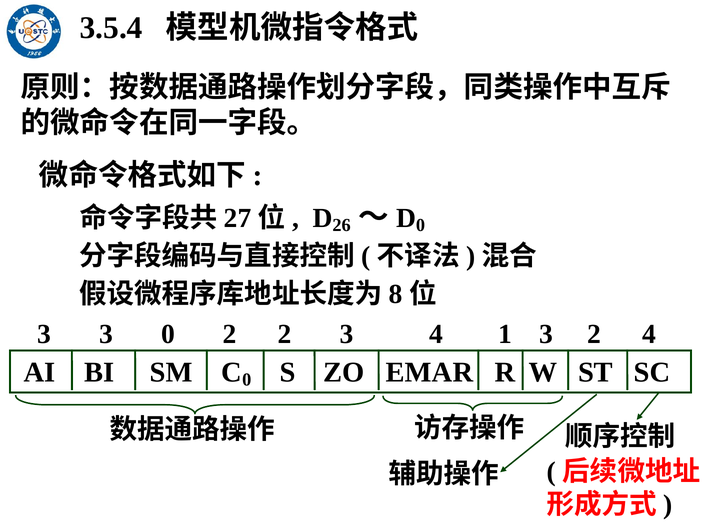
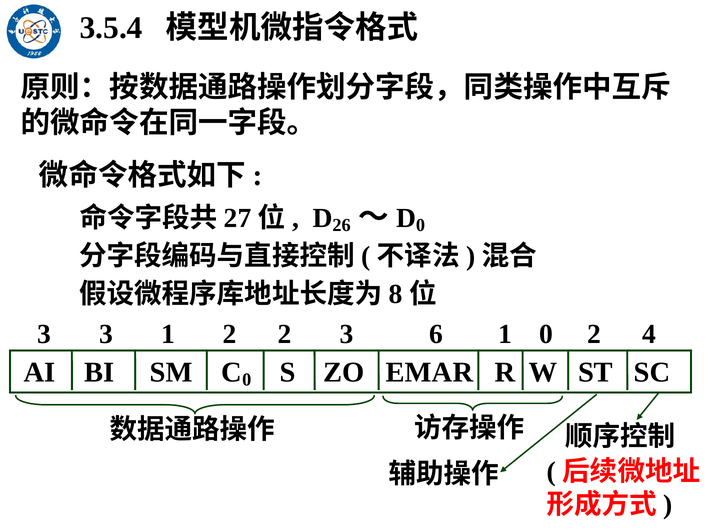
3 0: 0 -> 1 (168, 334)
3 4: 4 -> 6 (436, 334)
1 3: 3 -> 0 (546, 334)
